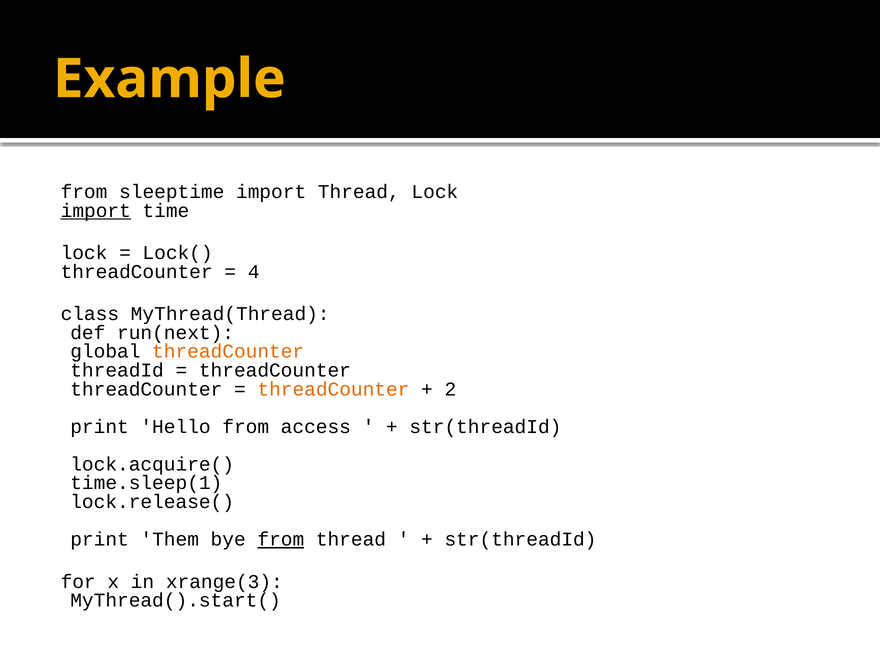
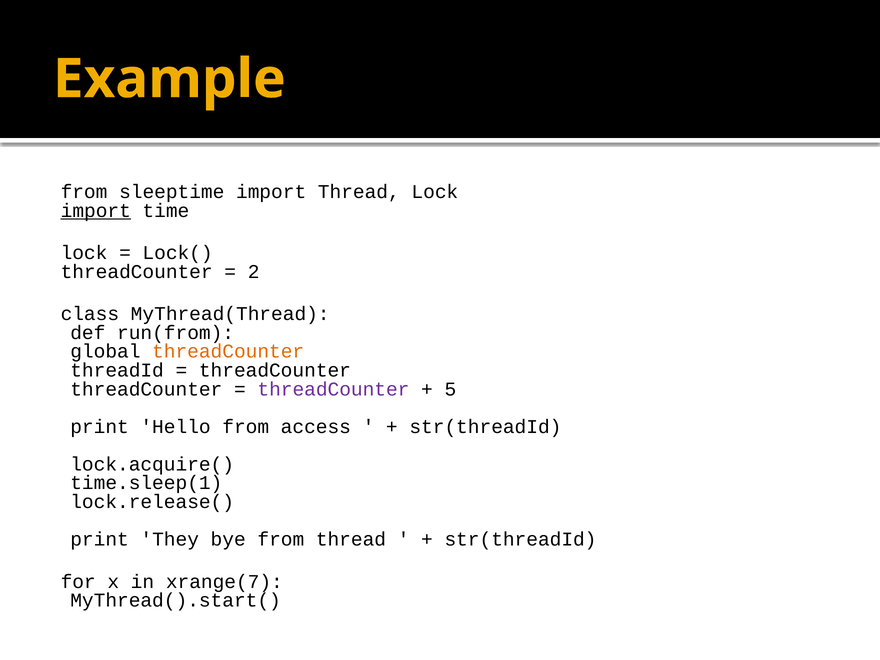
4: 4 -> 2 (254, 272)
run(next: run(next -> run(from (176, 333)
threadCounter colour: orange -> purple (333, 389)
2: 2 -> 5 (450, 389)
Them: Them -> They (170, 539)
from underline: present -> none (281, 539)
xrange(3: xrange(3 -> xrange(7 (224, 582)
